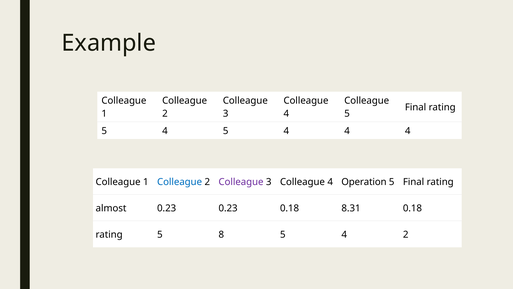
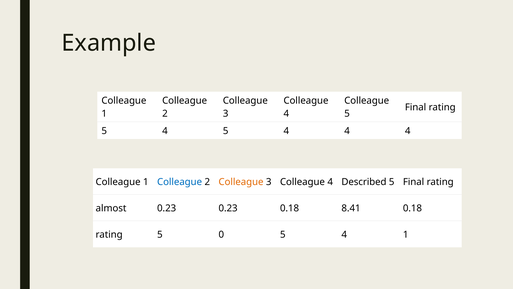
Colleague colour: purple -> orange (241, 182)
Operation: Operation -> Described (364, 182)
8.31: 8.31 -> 8.41 (351, 208)
8: 8 -> 0 (221, 234)
4 2: 2 -> 1 (406, 234)
